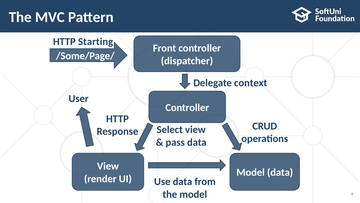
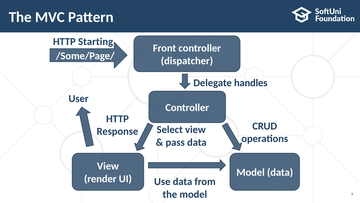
context: context -> handles (251, 83)
